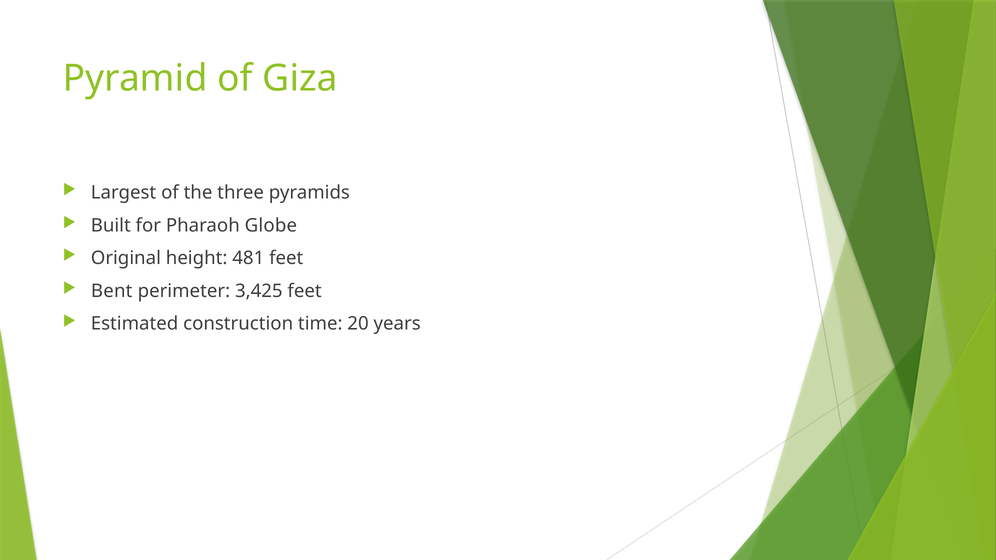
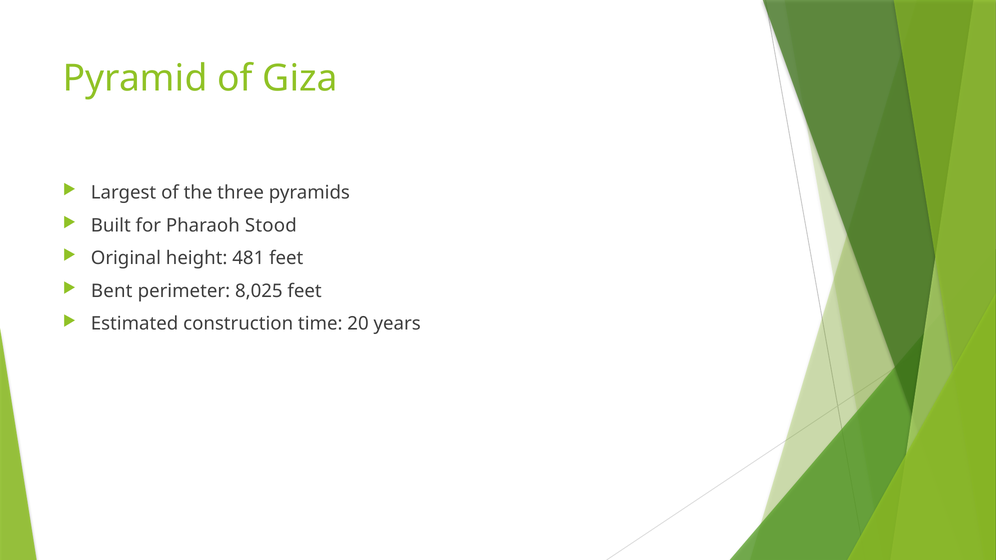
Globe: Globe -> Stood (271, 226)
3,425: 3,425 -> 8,025 (259, 291)
